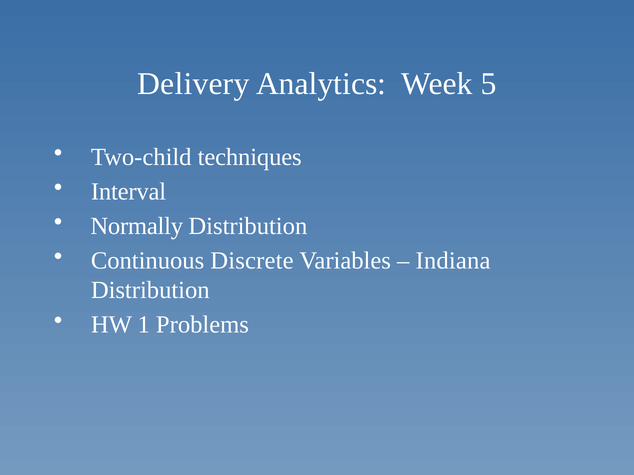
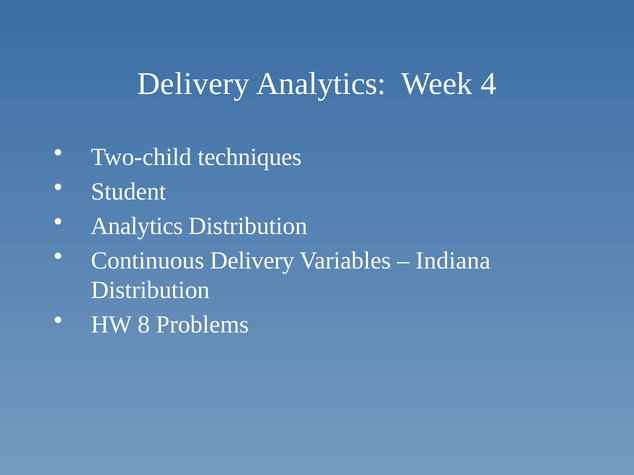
5: 5 -> 4 (489, 84)
Interval: Interval -> Student (128, 192)
Normally: Normally -> Analytics (137, 226)
Continuous Discrete: Discrete -> Delivery (252, 261)
1: 1 -> 8 (144, 325)
